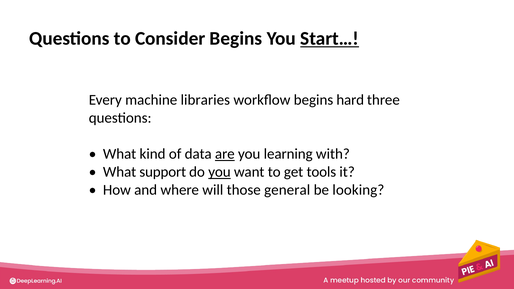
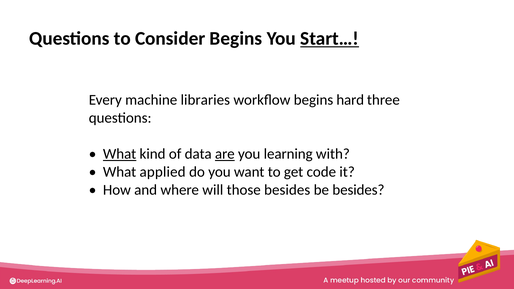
What underline: none -> present (120, 154)
support: support -> applied (163, 172)
you underline: present -> none (219, 172)
tools: tools -> code (321, 172)
those general: general -> besides (287, 190)
be looking: looking -> besides (358, 190)
